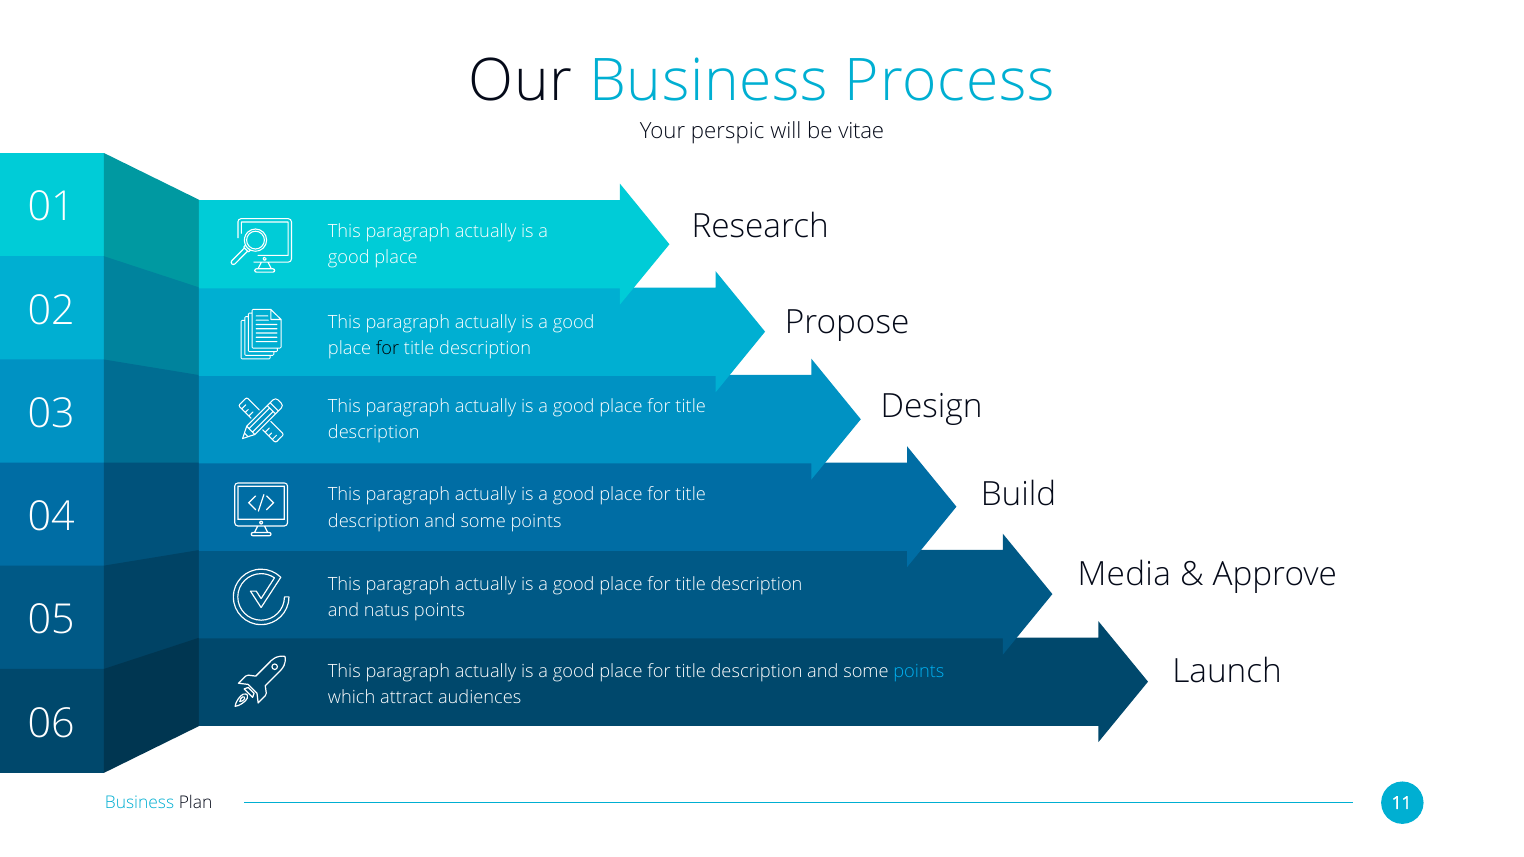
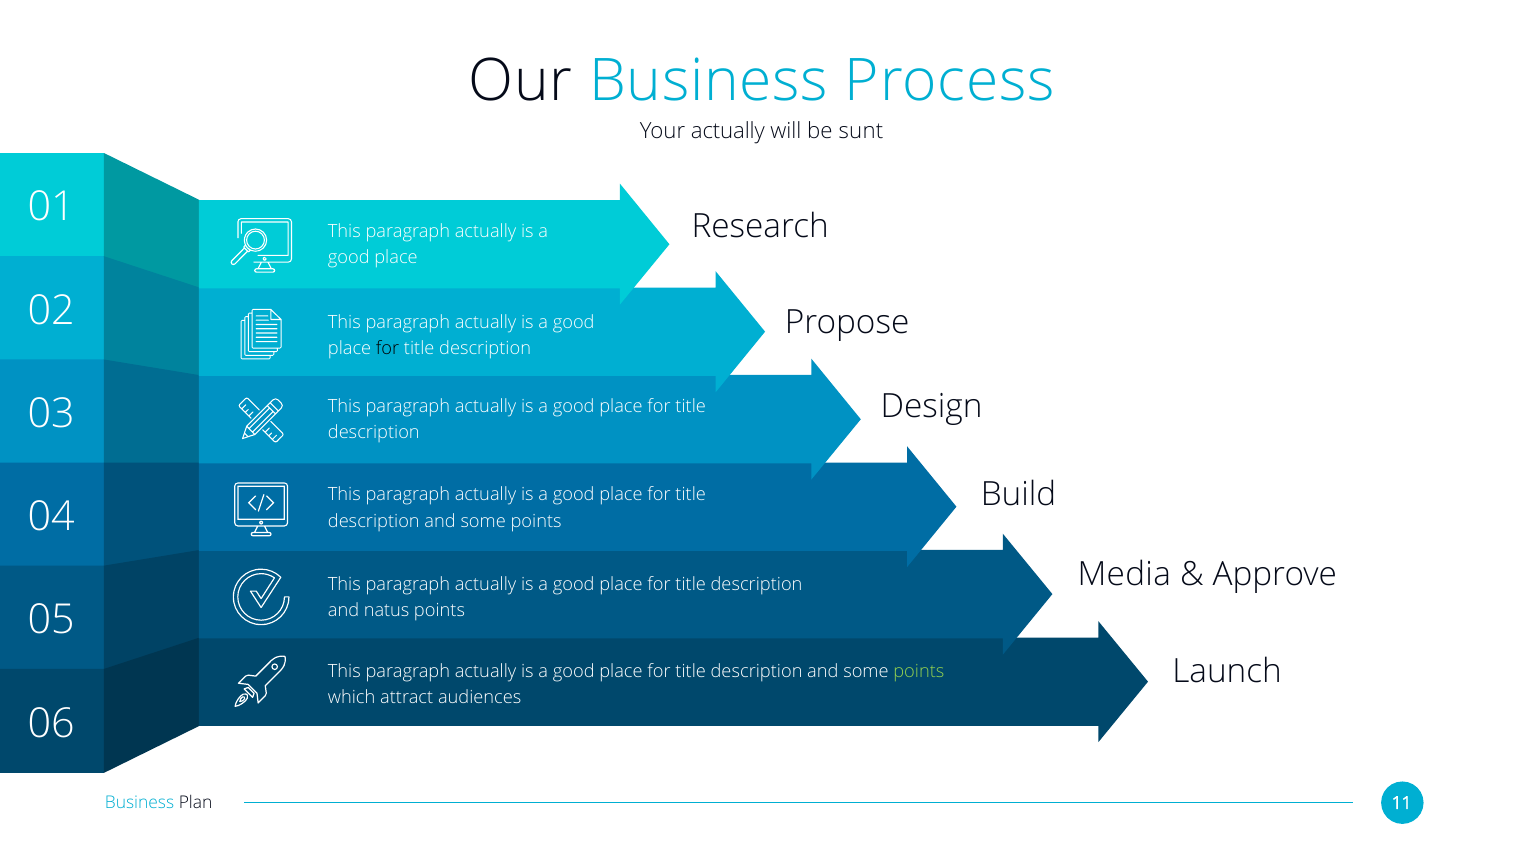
Your perspic: perspic -> actually (728, 131)
vitae: vitae -> sunt (861, 131)
points colour: light blue -> light green (919, 672)
